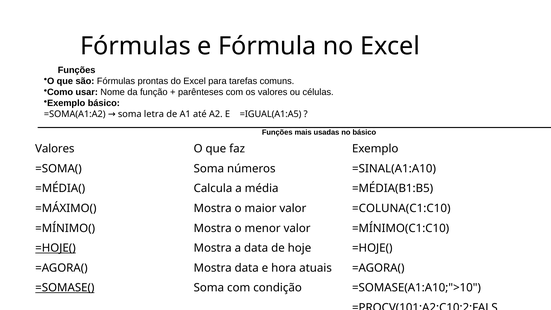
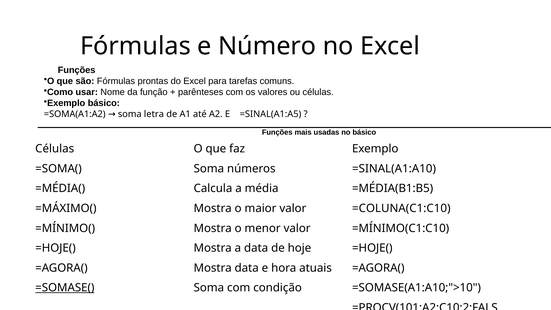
Fórmula: Fórmula -> Número (267, 46)
=IGUAL(A1:A5: =IGUAL(A1:A5 -> =SINAL(A1:A5 (271, 114)
Valores: Valores -> Células (55, 149)
=HOJE( underline: present -> none (55, 248)
